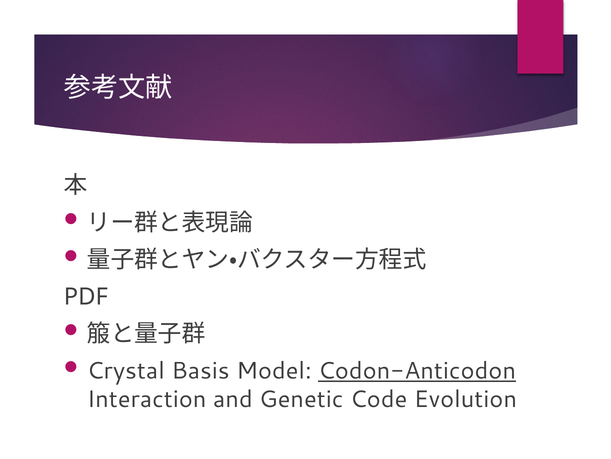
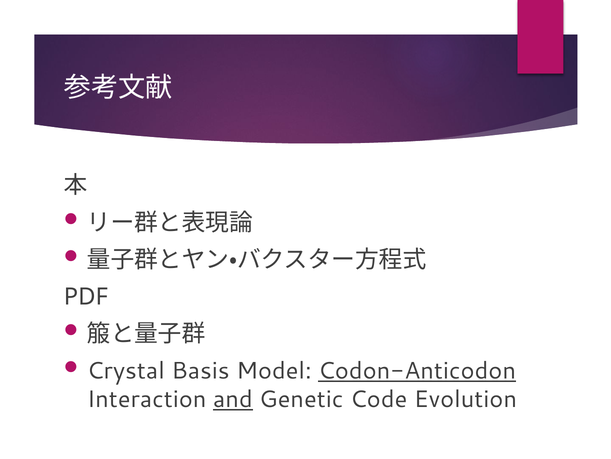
and underline: none -> present (233, 399)
